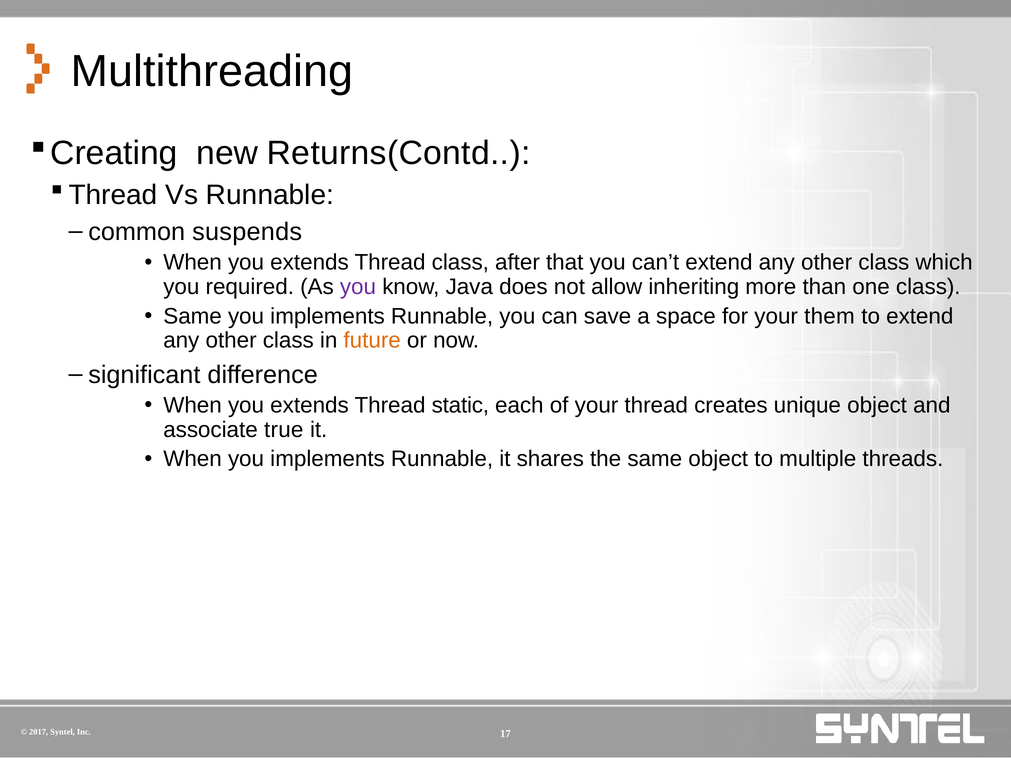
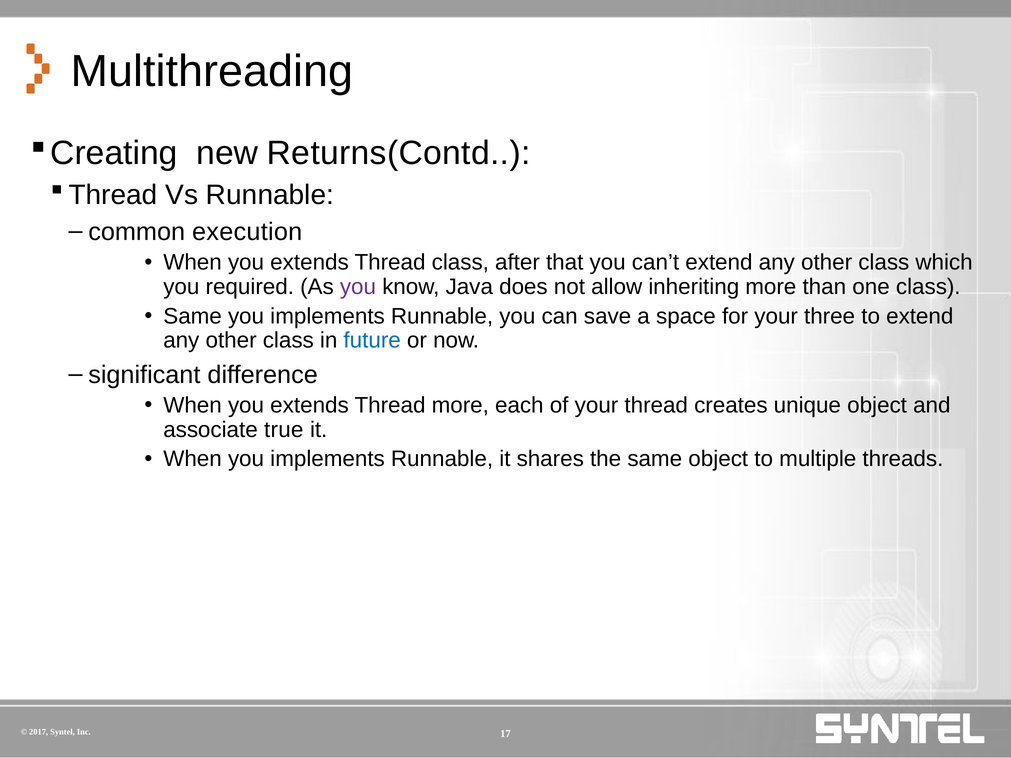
suspends: suspends -> execution (247, 232)
them: them -> three (830, 316)
future colour: orange -> blue (372, 341)
Thread static: static -> more (460, 406)
